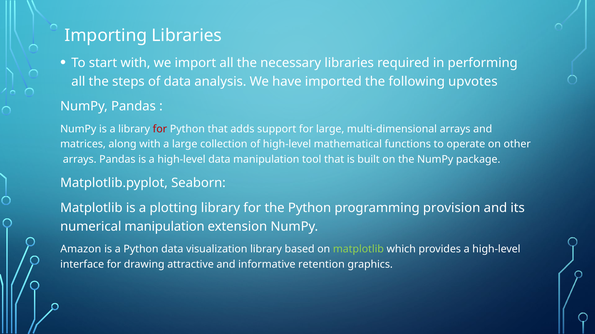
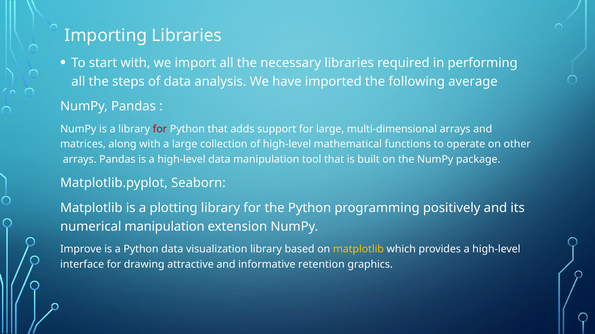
upvotes: upvotes -> average (473, 82)
provision: provision -> positively (452, 208)
Amazon: Amazon -> Improve (81, 250)
matplotlib colour: light green -> yellow (358, 250)
